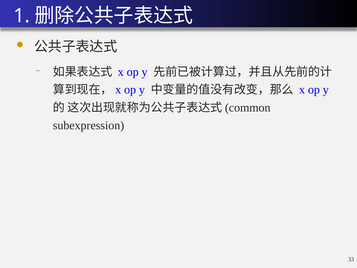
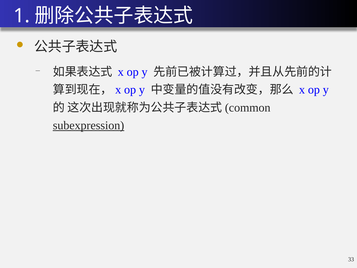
subexpression underline: none -> present (89, 125)
